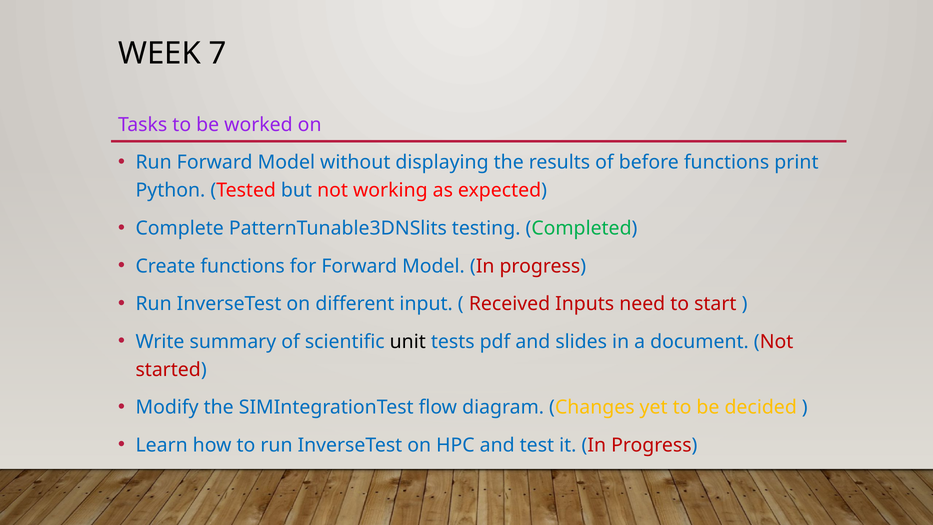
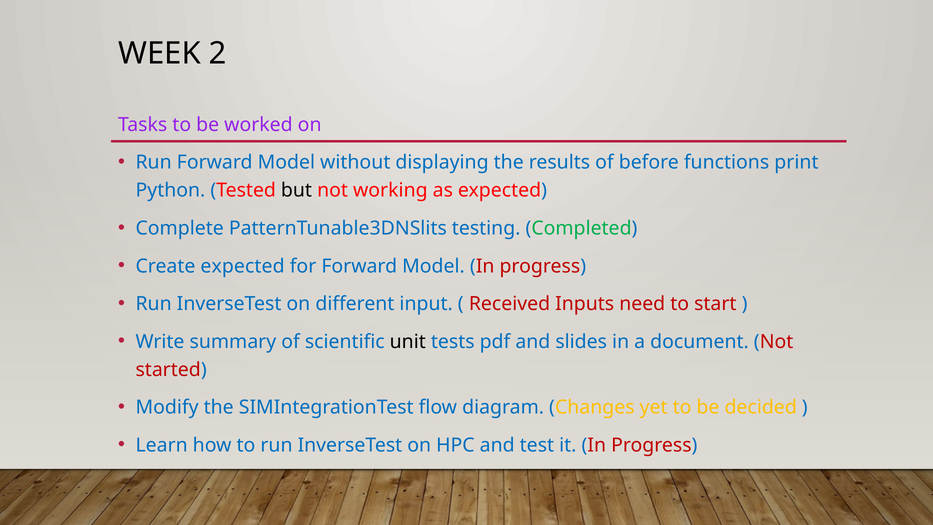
7: 7 -> 2 (218, 54)
but colour: blue -> black (297, 191)
Create functions: functions -> expected (243, 266)
